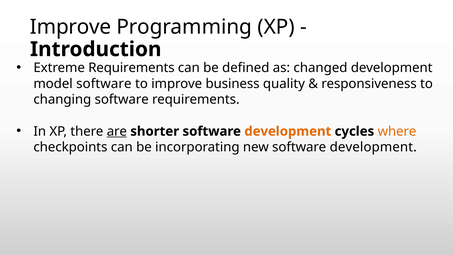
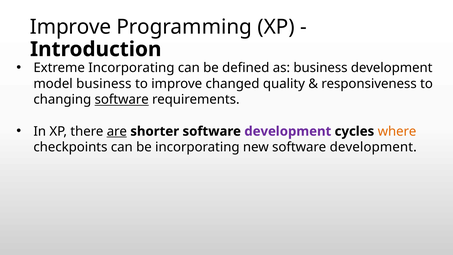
Extreme Requirements: Requirements -> Incorporating (131, 68)
as changed: changed -> business (320, 68)
model software: software -> business (104, 84)
business: business -> changed (233, 84)
software underline: none -> present (122, 100)
development colour: orange -> purple (288, 131)
